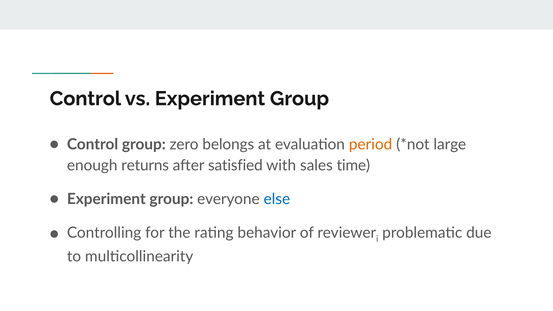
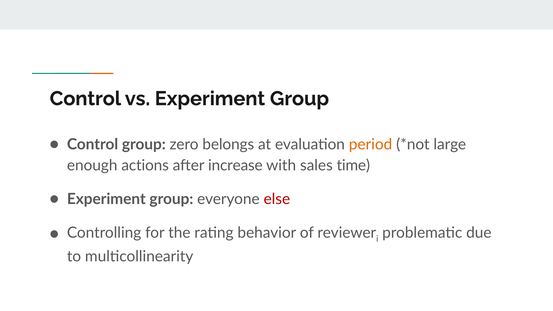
returns: returns -> actions (145, 166)
satisfied: satisfied -> increase (235, 166)
else colour: blue -> red (277, 199)
